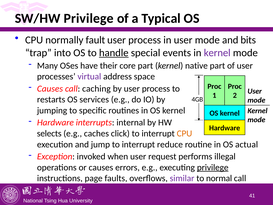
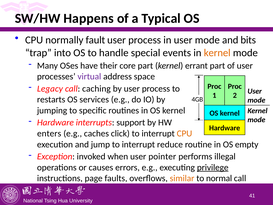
SW/HW Privilege: Privilege -> Happens (89, 18)
handle underline: present -> none (114, 53)
kernel colour: purple -> orange (217, 53)
native: native -> errant (196, 66)
Causes: Causes -> Legacy (50, 89)
internal: internal -> support (131, 122)
selects: selects -> enters (49, 133)
actual: actual -> empty (247, 144)
request: request -> pointer (162, 156)
similar colour: purple -> orange (182, 178)
